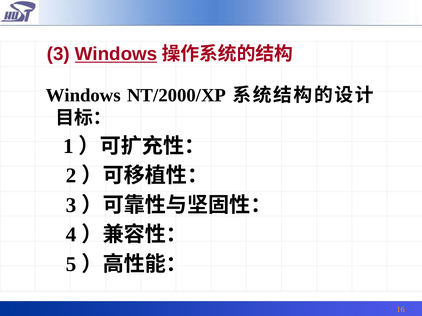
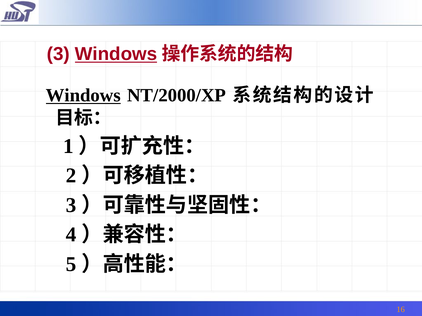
Windows underline: none -> present (83, 96)
